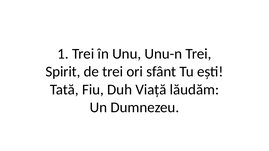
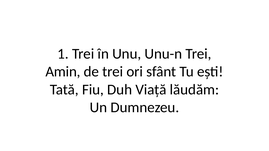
Spirit: Spirit -> Amin (63, 72)
